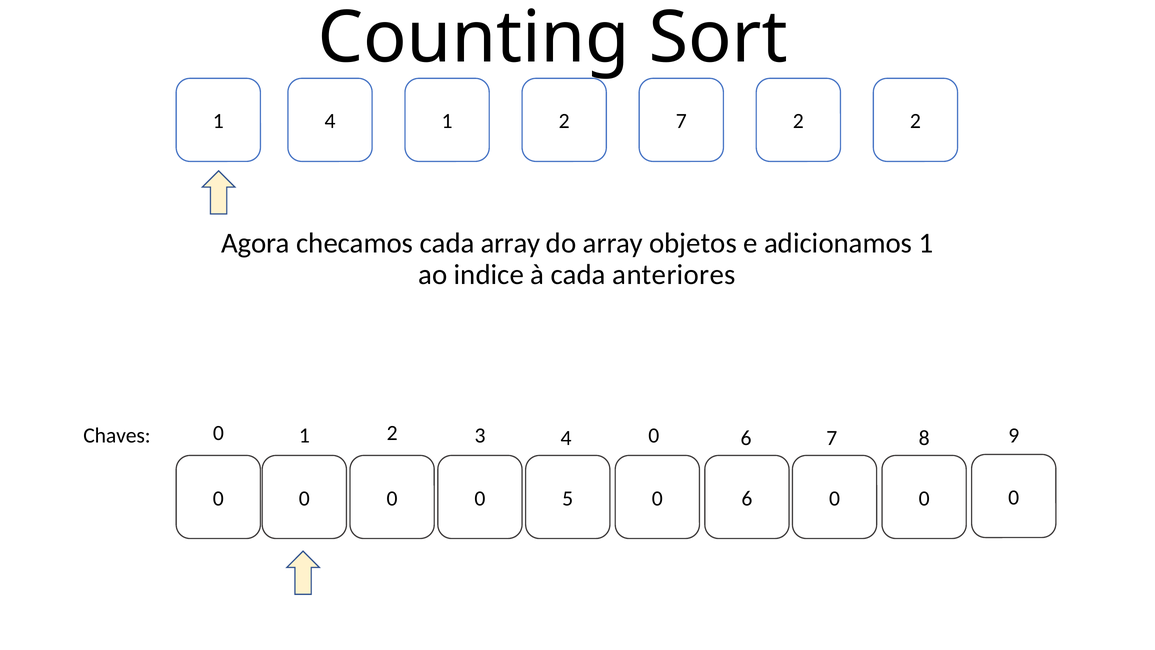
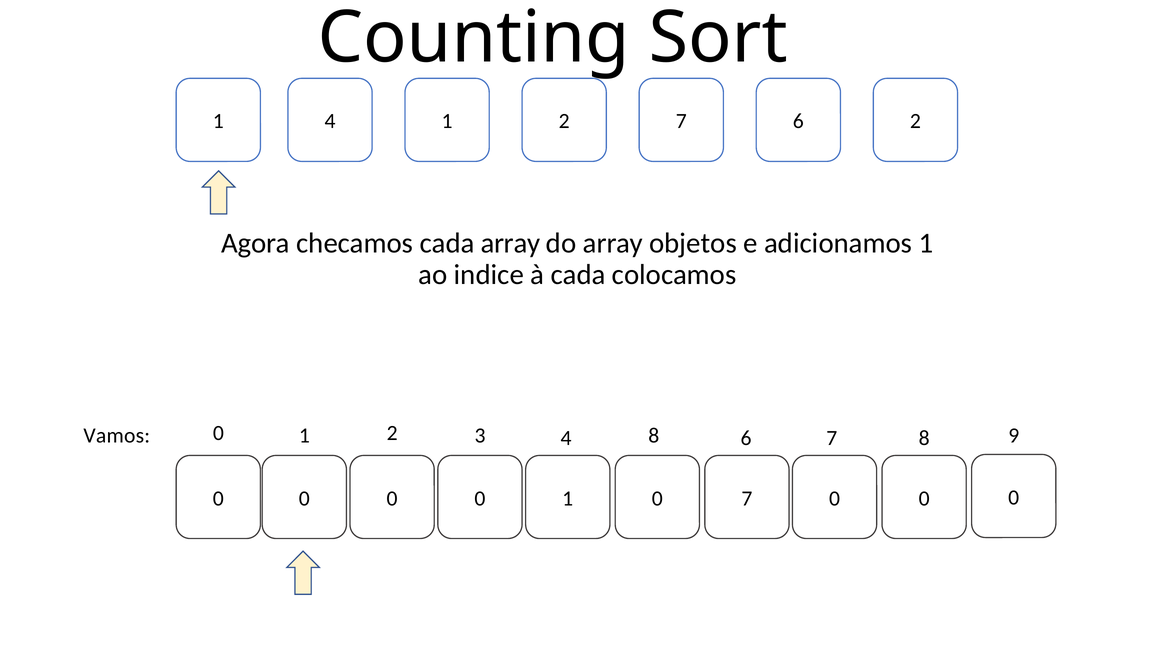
7 2: 2 -> 6 (798, 121)
anteriores: anteriores -> colocamos (674, 274)
Chaves: Chaves -> Vamos (117, 435)
4 0: 0 -> 8 (654, 436)
0 0 5: 5 -> 1 (568, 498)
6: 6 -> 7 (747, 498)
